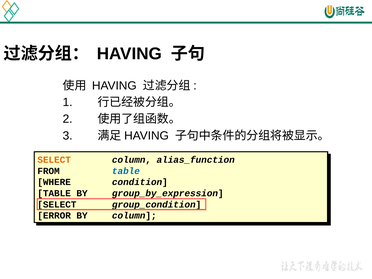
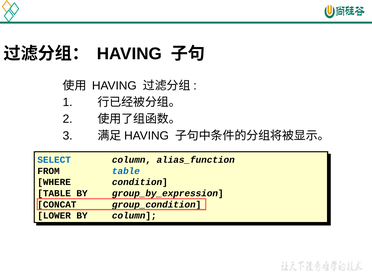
SELECT colour: orange -> blue (54, 160)
SELECT: SELECT -> CONCAT (57, 204)
ERROR: ERROR -> LOWER (54, 216)
